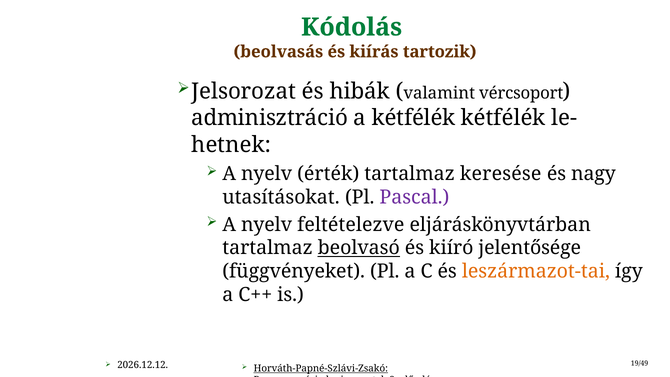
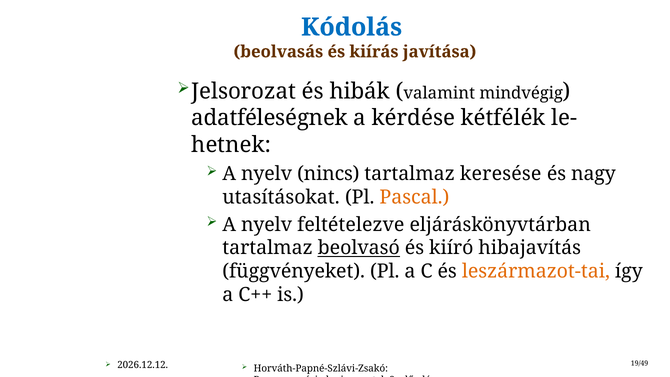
Kódolás colour: green -> blue (352, 27)
tartozik: tartozik -> javítása (440, 52)
vércsoport: vércsoport -> mindvégig (521, 93)
adminisztráció: adminisztráció -> adatféleségnek (270, 118)
a kétfélék: kétfélék -> kérdése (413, 118)
érték: érték -> nincs (328, 174)
Pascal colour: purple -> orange (414, 197)
jelentősége: jelentősége -> hibajavítás (530, 248)
Horváth-Papné-Szlávi-Zsakó underline: present -> none (321, 368)
